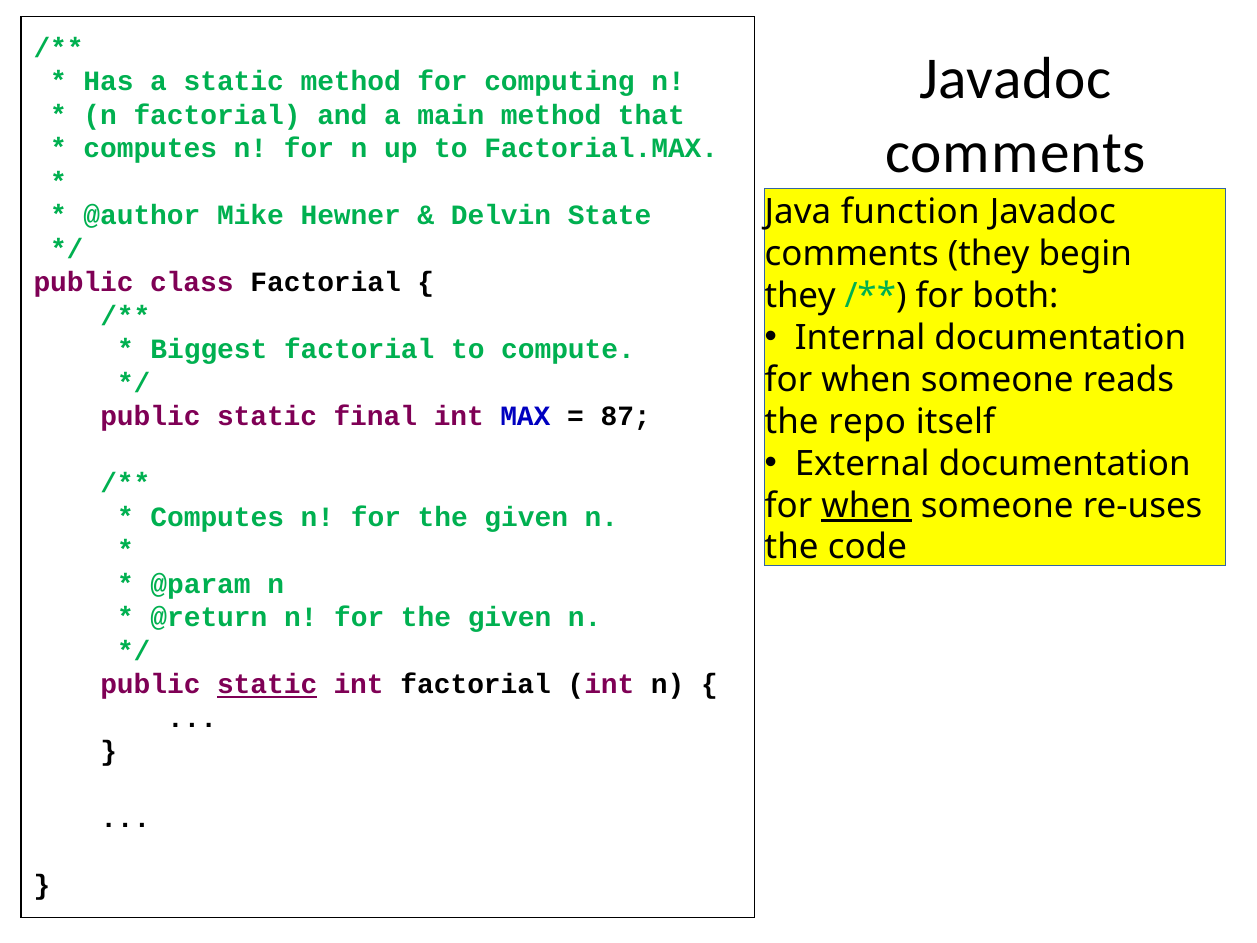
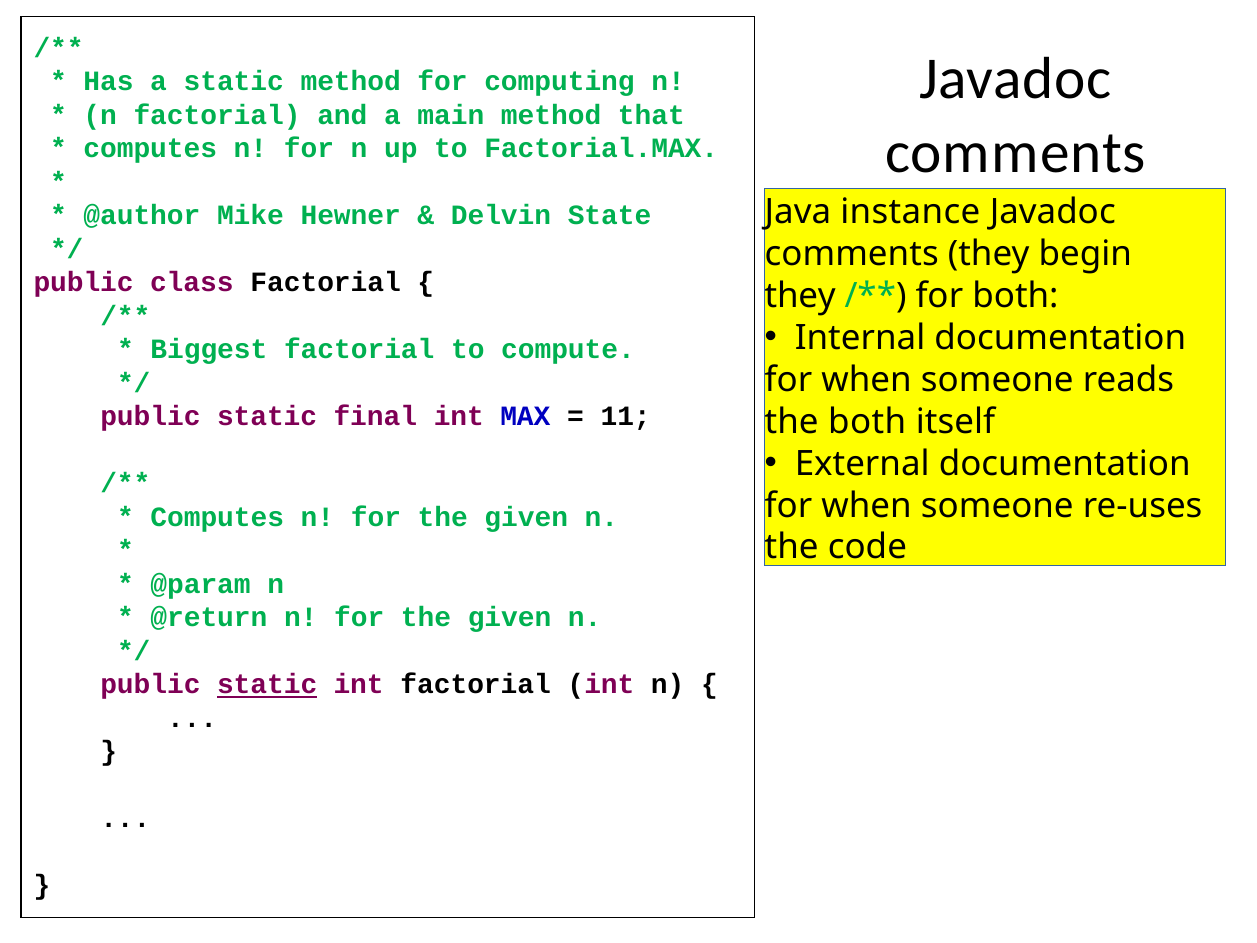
function: function -> instance (910, 212)
87: 87 -> 11 (626, 416)
the repo: repo -> both (867, 422)
when underline: present -> none (866, 505)
